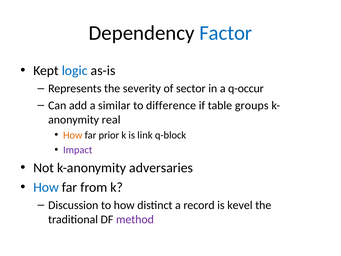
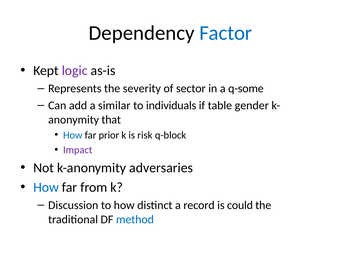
logic colour: blue -> purple (75, 71)
q-occur: q-occur -> q-some (246, 88)
difference: difference -> individuals (171, 105)
groups: groups -> gender (252, 105)
real: real -> that (111, 120)
How colour: orange -> blue (73, 135)
link: link -> risk (145, 135)
kevel: kevel -> could (240, 205)
method colour: purple -> blue (135, 219)
